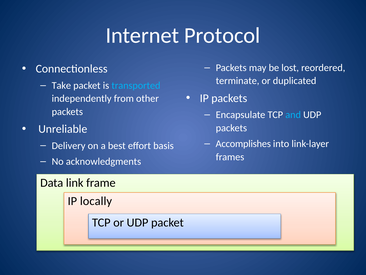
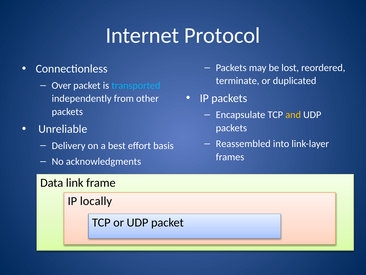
Take: Take -> Over (61, 85)
and colour: light blue -> yellow (293, 115)
Accomplishes: Accomplishes -> Reassembled (243, 143)
